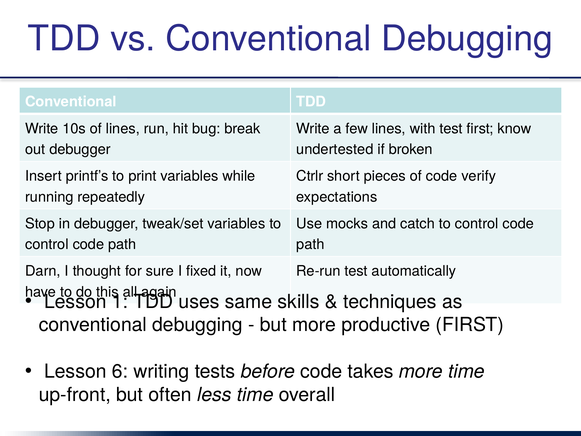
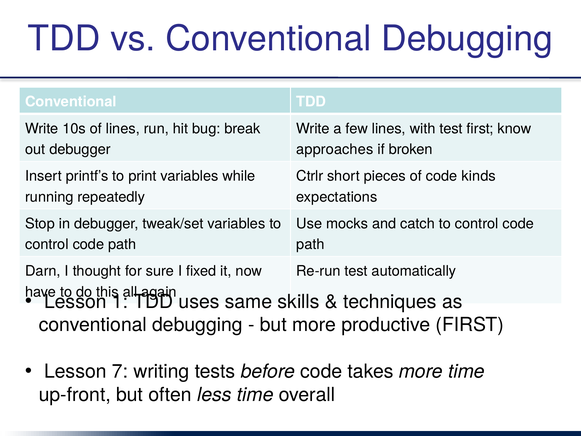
undertested: undertested -> approaches (335, 149)
verify: verify -> kinds (479, 176)
6: 6 -> 7 (120, 371)
